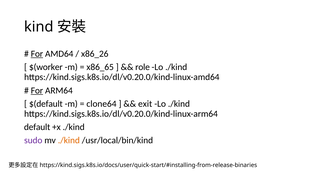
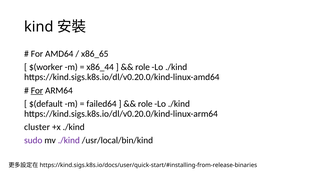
For underline: present -> none (37, 54)
x86_26: x86_26 -> x86_65 (95, 54)
x86_65: x86_65 -> x86_44 (100, 67)
clone64: clone64 -> failed64 (101, 103)
exit: exit -> role (145, 103)
default: default -> cluster (37, 127)
./kind colour: orange -> purple (69, 140)
